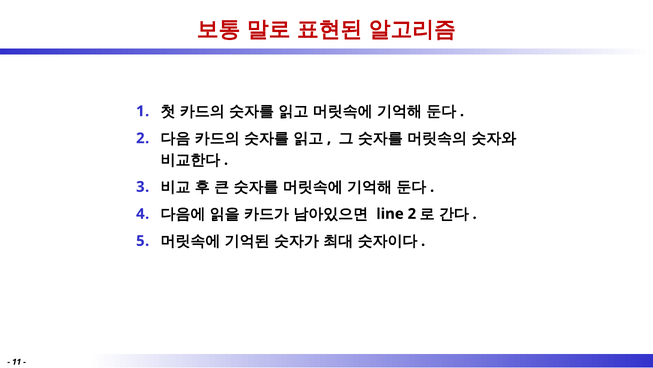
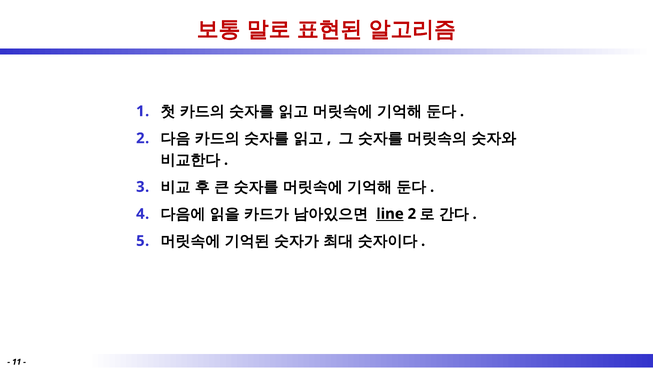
line underline: none -> present (390, 213)
